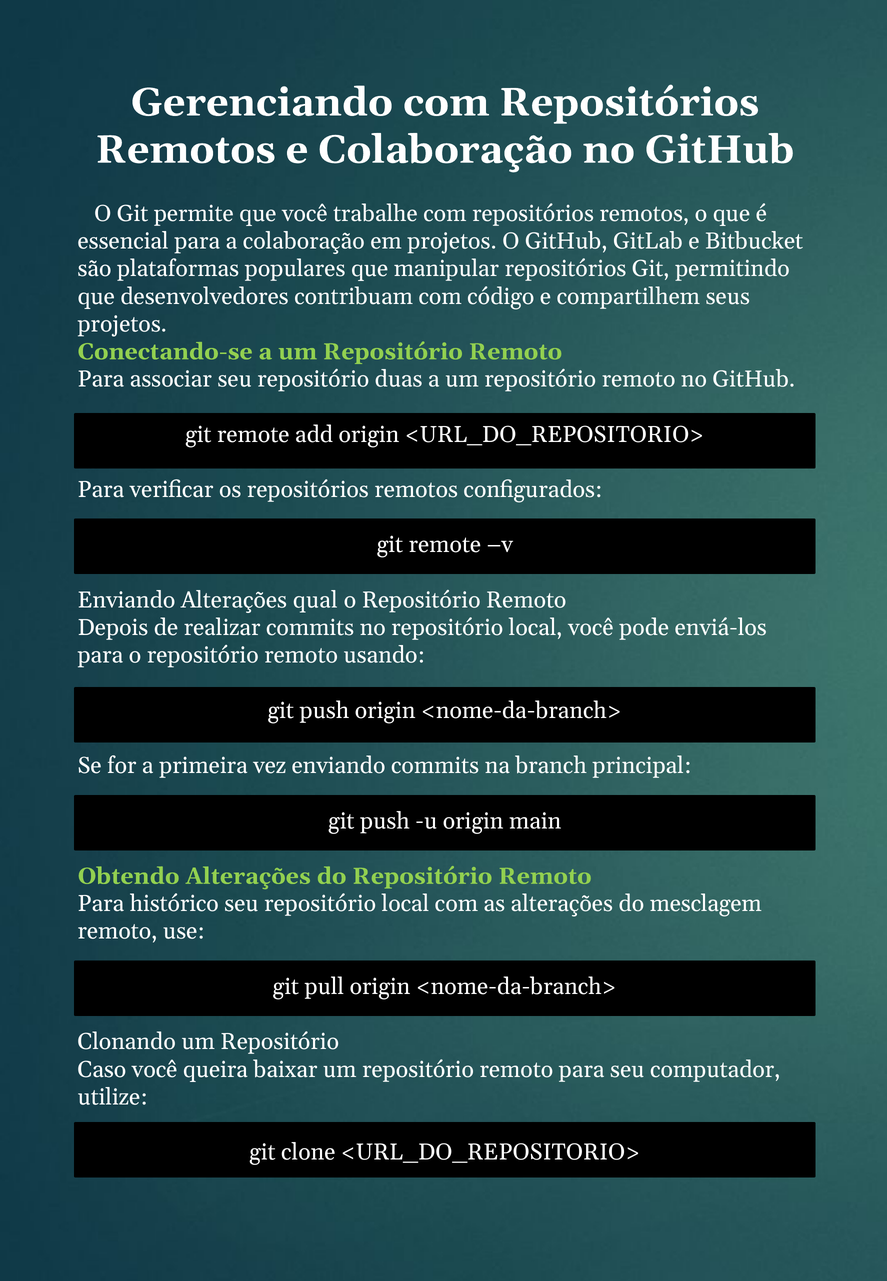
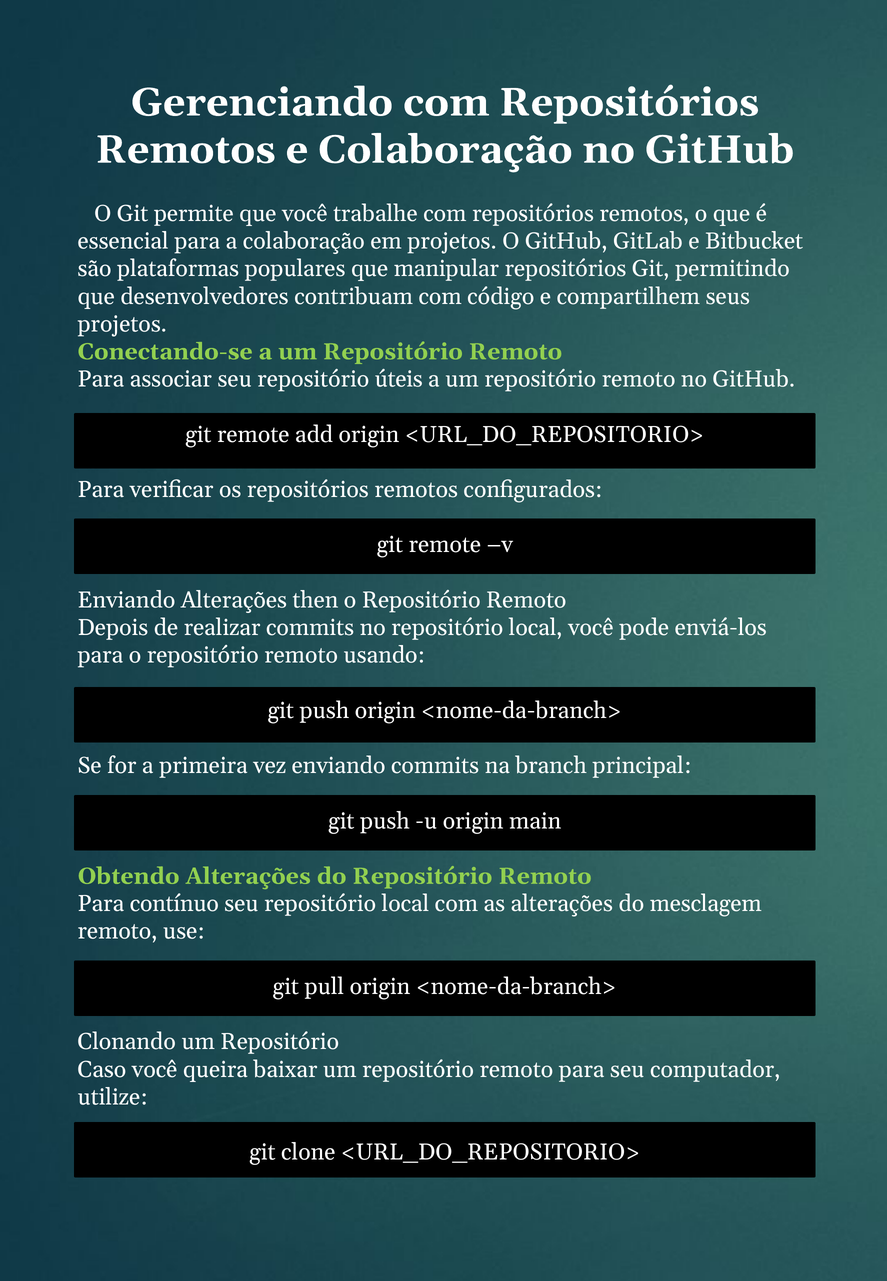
duas: duas -> úteis (399, 379)
qual: qual -> then (315, 600)
histórico: histórico -> contínuo (174, 904)
